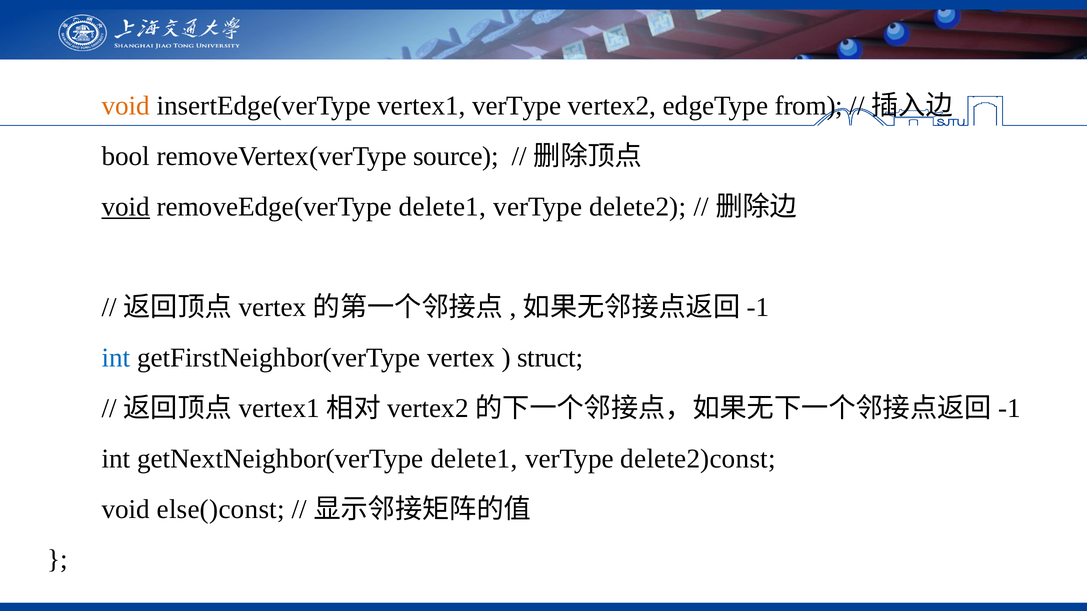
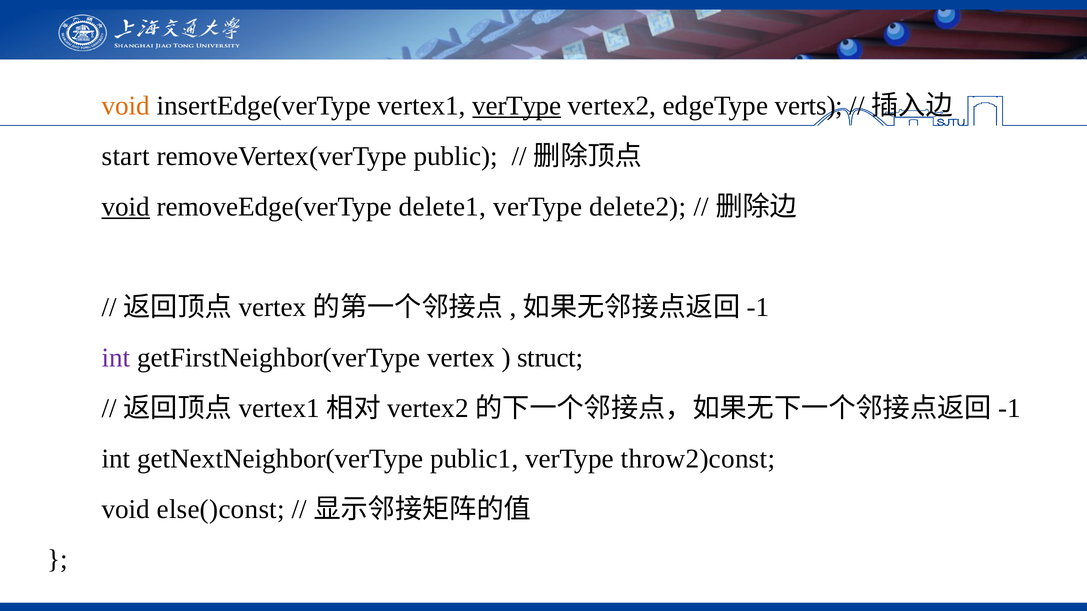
verType underline: none -> present (517, 106)
from: from -> verts (809, 106)
bool: bool -> start (126, 156)
source: source -> public (456, 156)
int colour: blue -> purple (116, 358)
getNextNeighbor(verType delete1: delete1 -> public1 (474, 459)
delete2)const: delete2)const -> throw2)const (698, 459)
